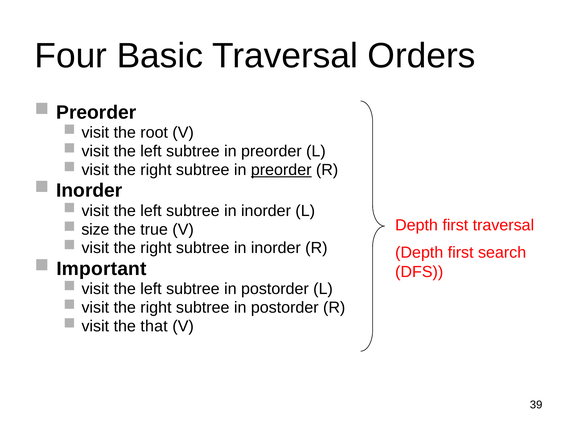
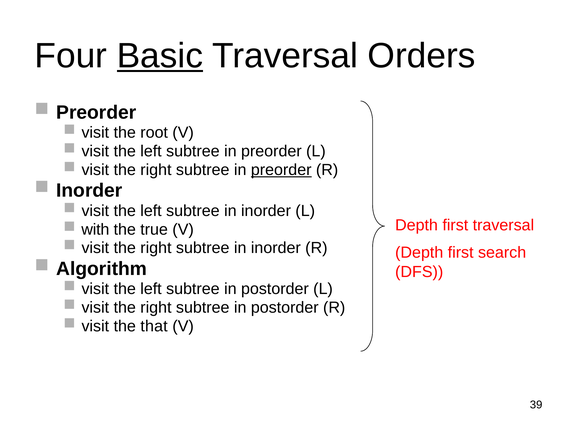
Basic underline: none -> present (160, 56)
size: size -> with (95, 229)
Important: Important -> Algorithm (102, 269)
